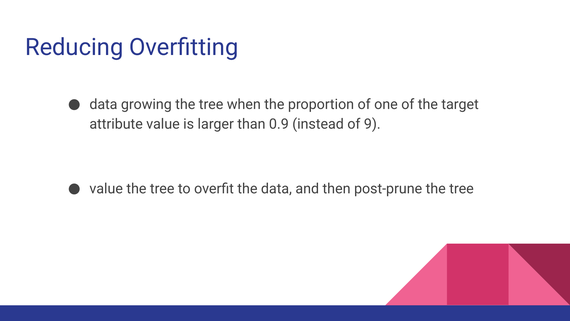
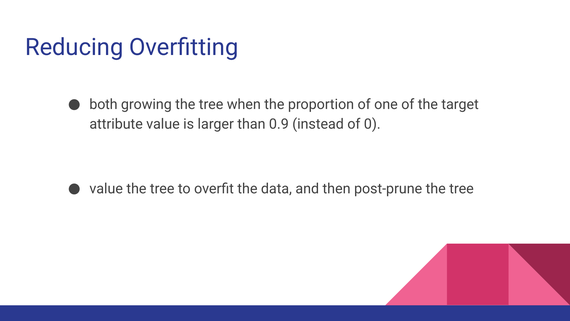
data: data -> both (103, 104)
9: 9 -> 0 (372, 124)
